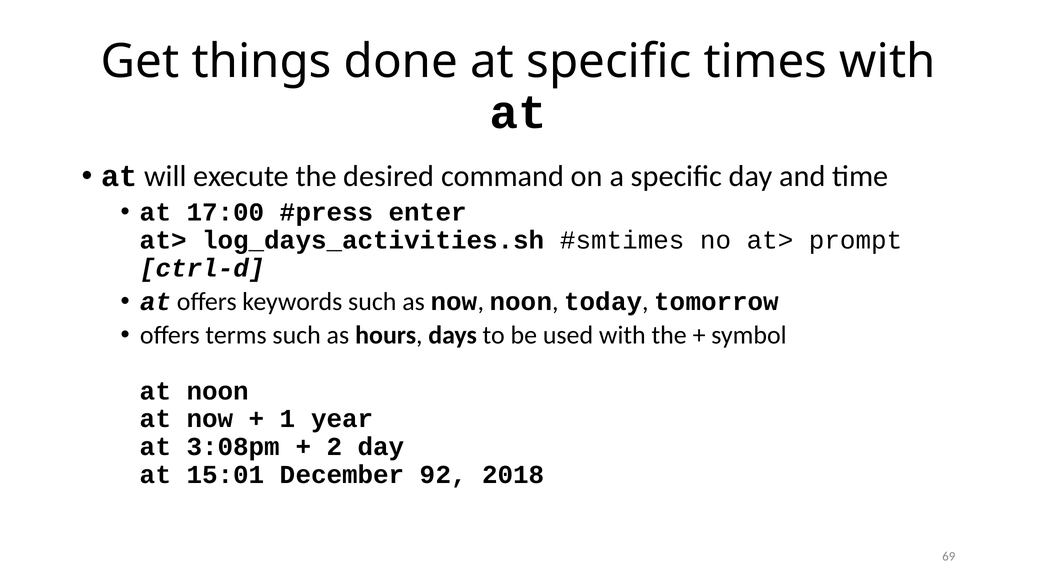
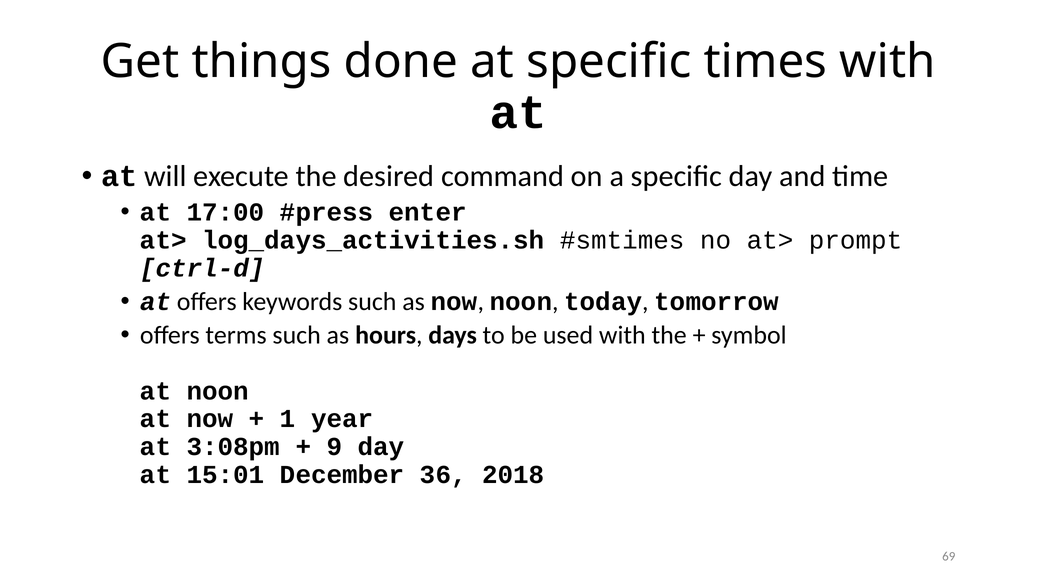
2: 2 -> 9 (334, 447)
92: 92 -> 36 (443, 475)
